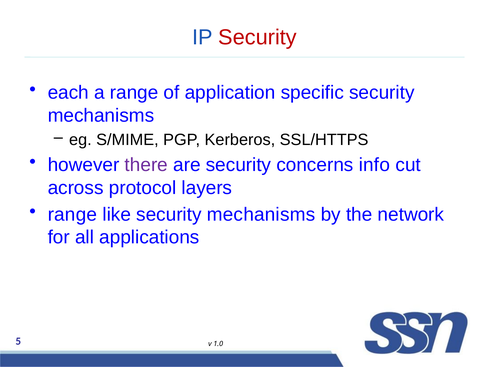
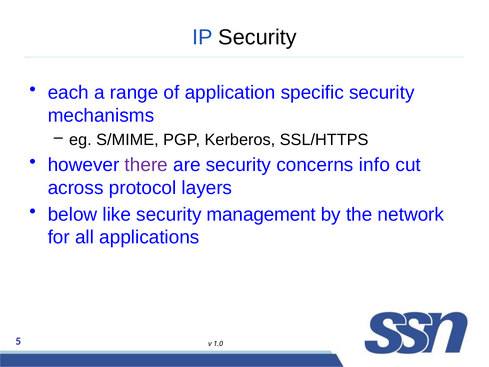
Security colour: red -> black (257, 37)
range: range -> below (72, 214)
like security mechanisms: mechanisms -> management (261, 214)
